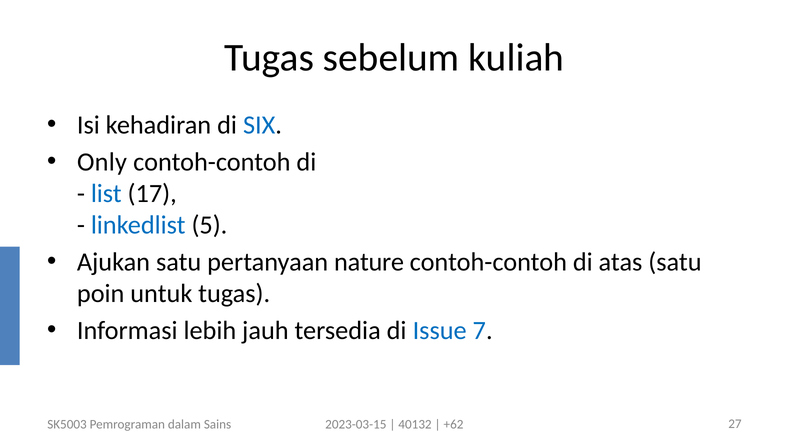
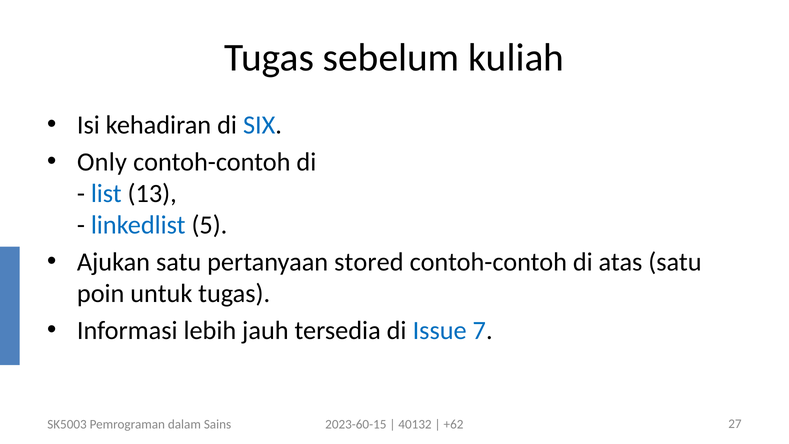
17: 17 -> 13 (152, 194)
nature: nature -> stored (369, 262)
2023-03-15: 2023-03-15 -> 2023-60-15 (356, 424)
